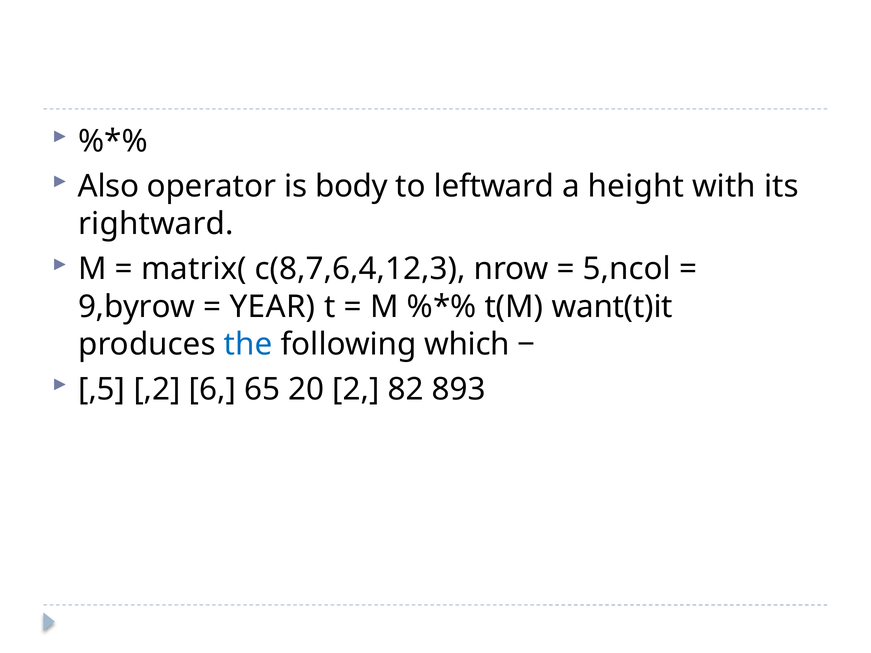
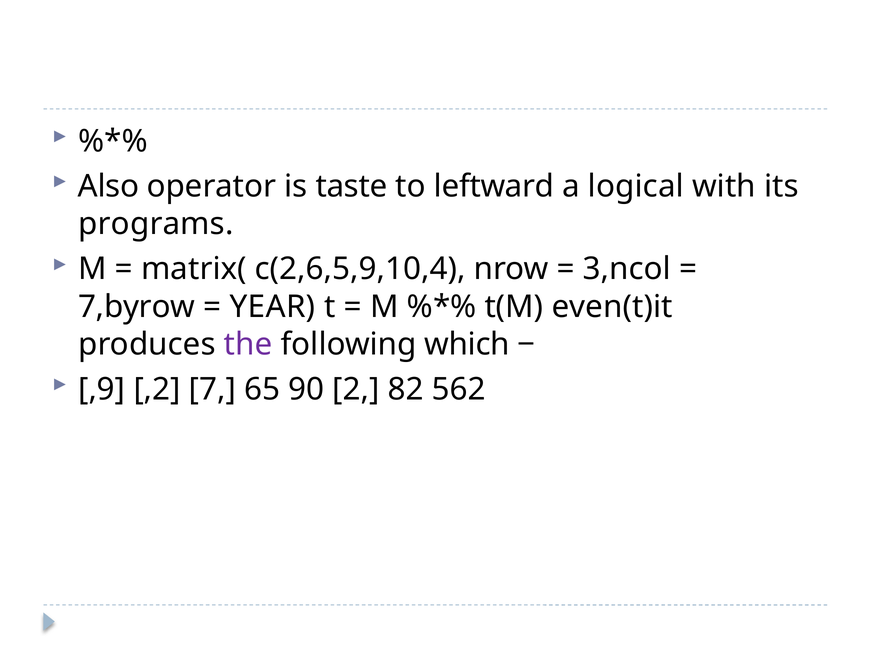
body: body -> taste (352, 186)
height: height -> logical (636, 186)
rightward: rightward -> programs (156, 224)
c(8,7,6,4,12,3: c(8,7,6,4,12,3 -> c(2,6,5,9,10,4 (360, 269)
5,ncol: 5,ncol -> 3,ncol (627, 269)
9,byrow: 9,byrow -> 7,byrow (137, 307)
want(t)it: want(t)it -> even(t)it (612, 307)
the colour: blue -> purple (248, 345)
,5: ,5 -> ,9 (102, 390)
6: 6 -> 7 (212, 390)
20: 20 -> 90 (306, 390)
893: 893 -> 562 (459, 390)
